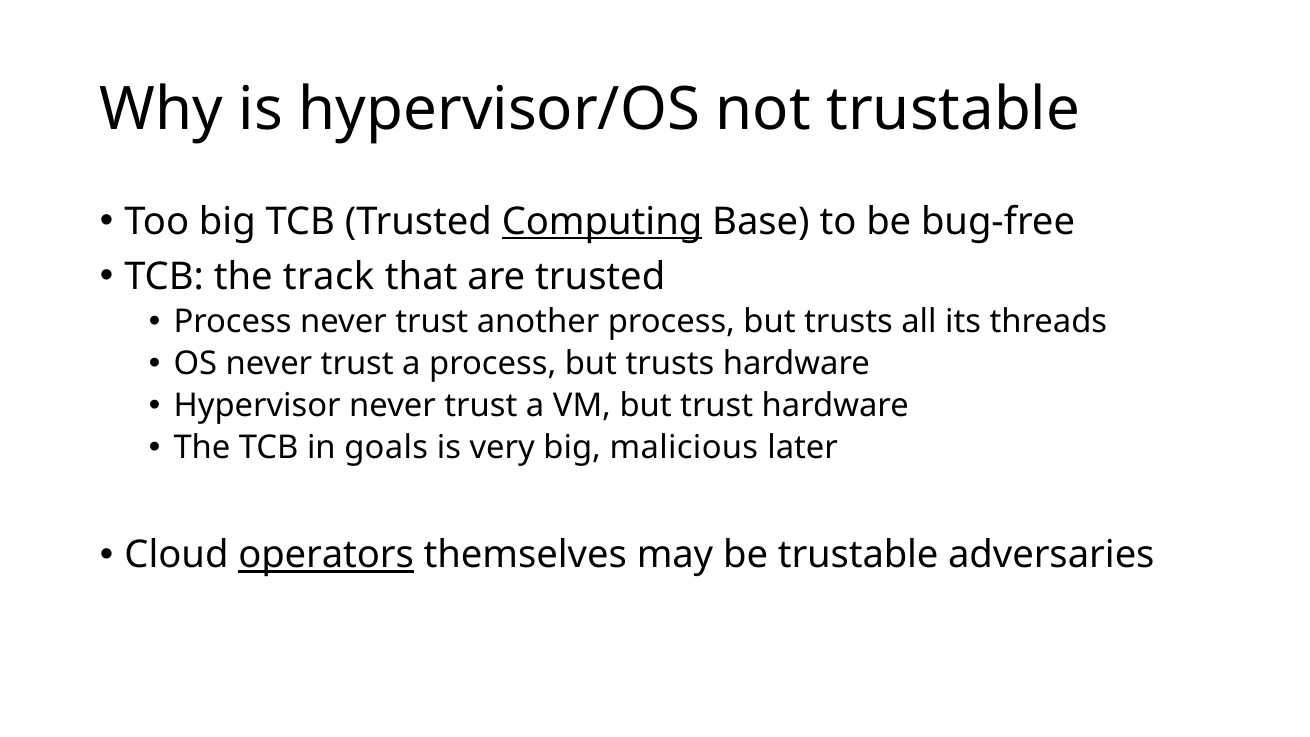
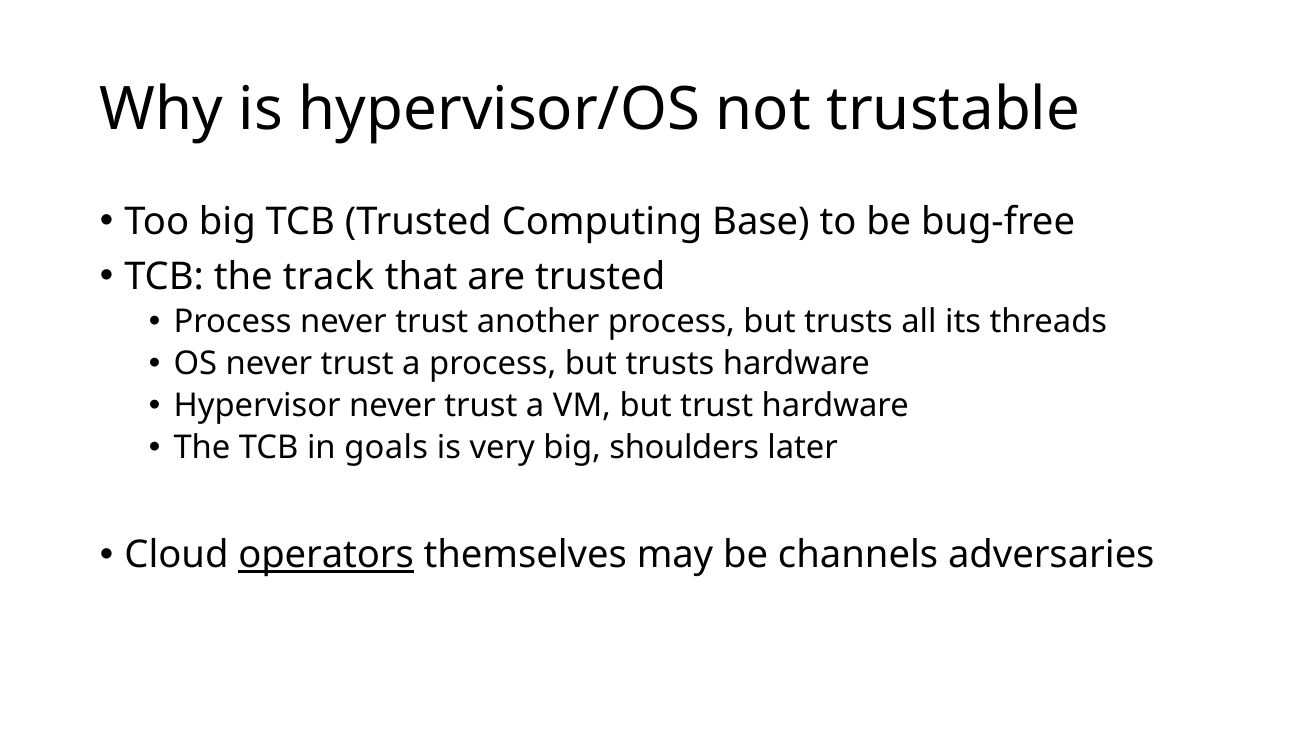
Computing underline: present -> none (602, 221)
malicious: malicious -> shoulders (684, 448)
be trustable: trustable -> channels (858, 555)
